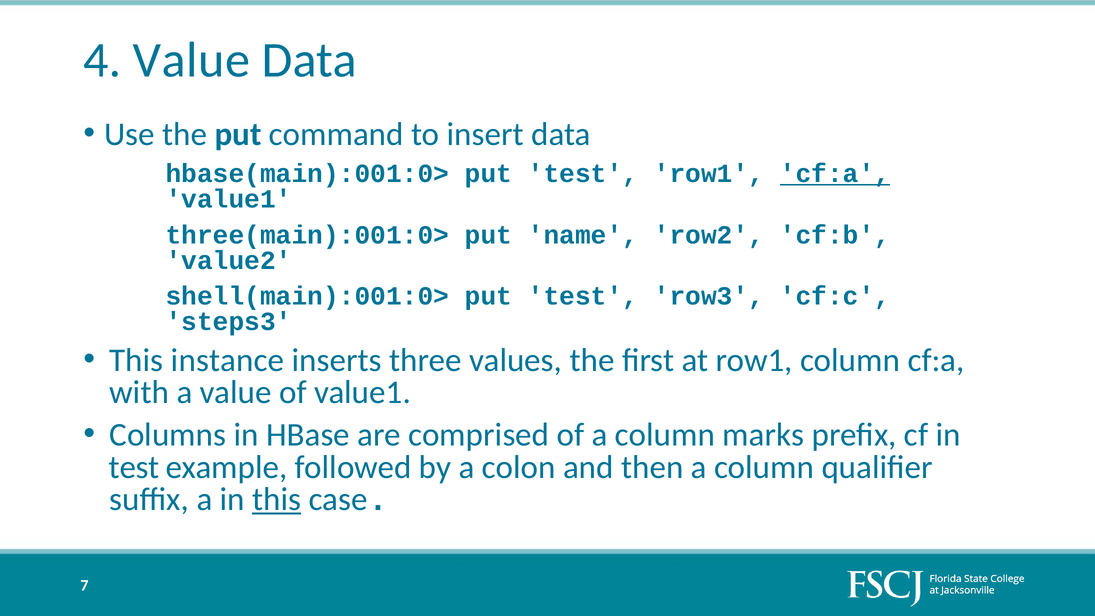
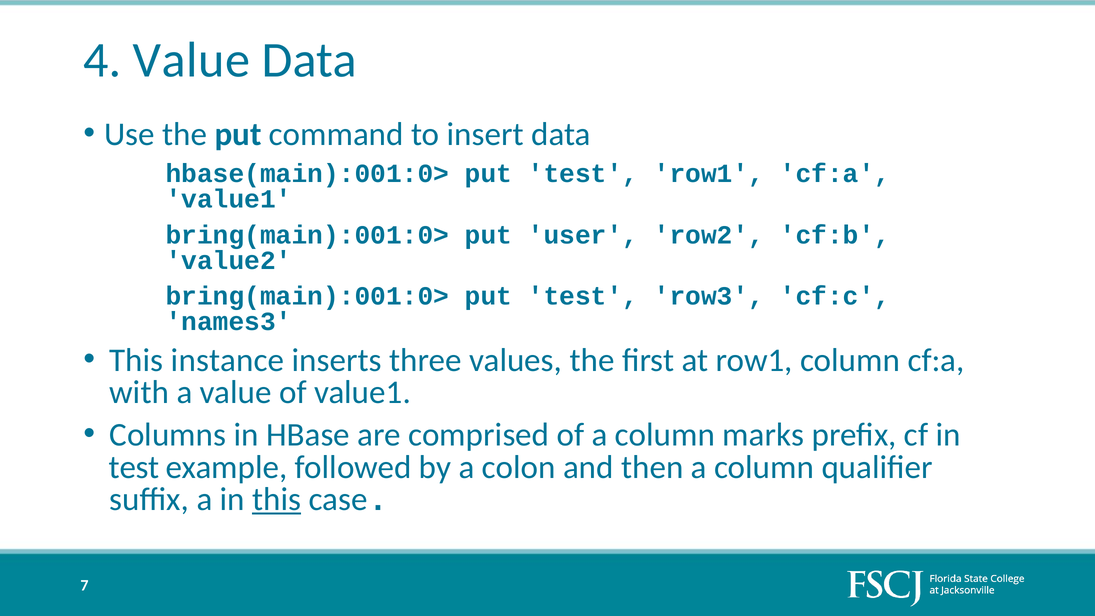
cf:a underline: present -> none (835, 174)
three(main):001:0>: three(main):001:0> -> bring(main):001:0> (307, 235)
name: name -> user (583, 235)
shell(main):001:0>: shell(main):001:0> -> bring(main):001:0> (307, 296)
steps3: steps3 -> names3 (229, 322)
